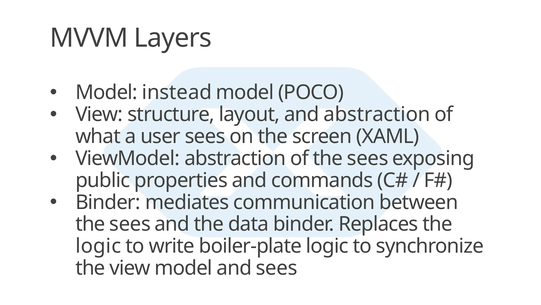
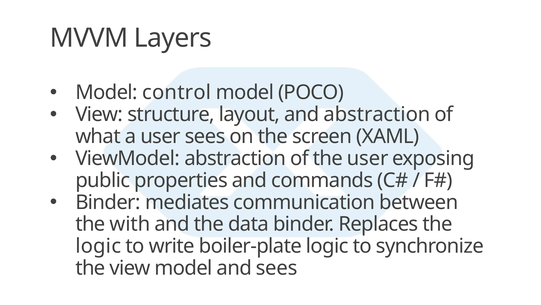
instead: instead -> control (177, 92)
of the sees: sees -> user (368, 158)
sees: sees -> with (130, 224)
